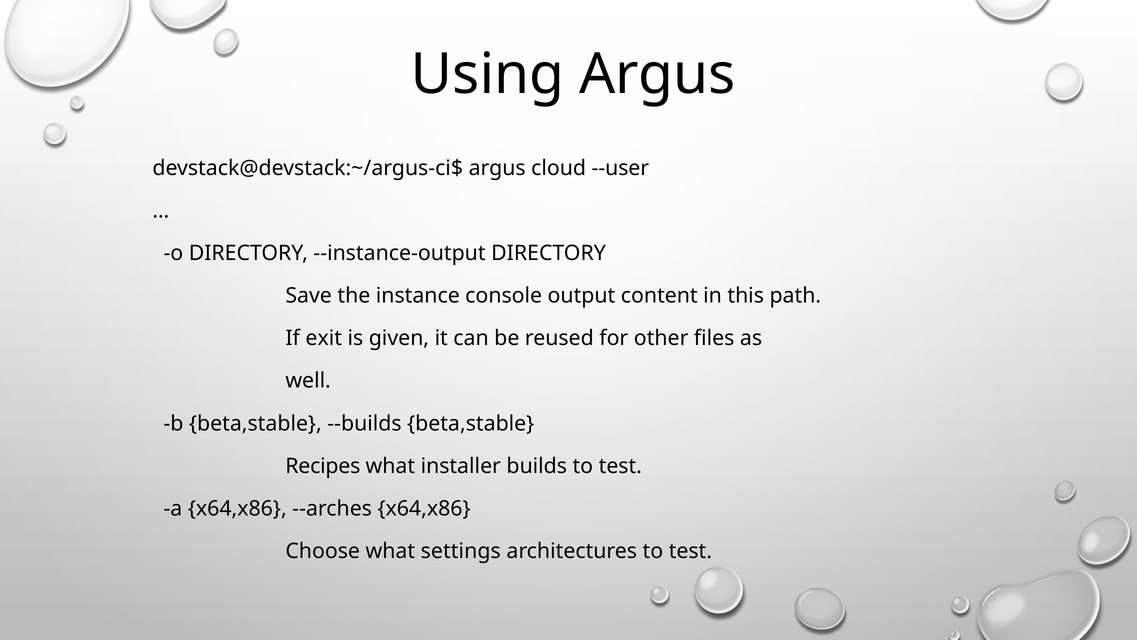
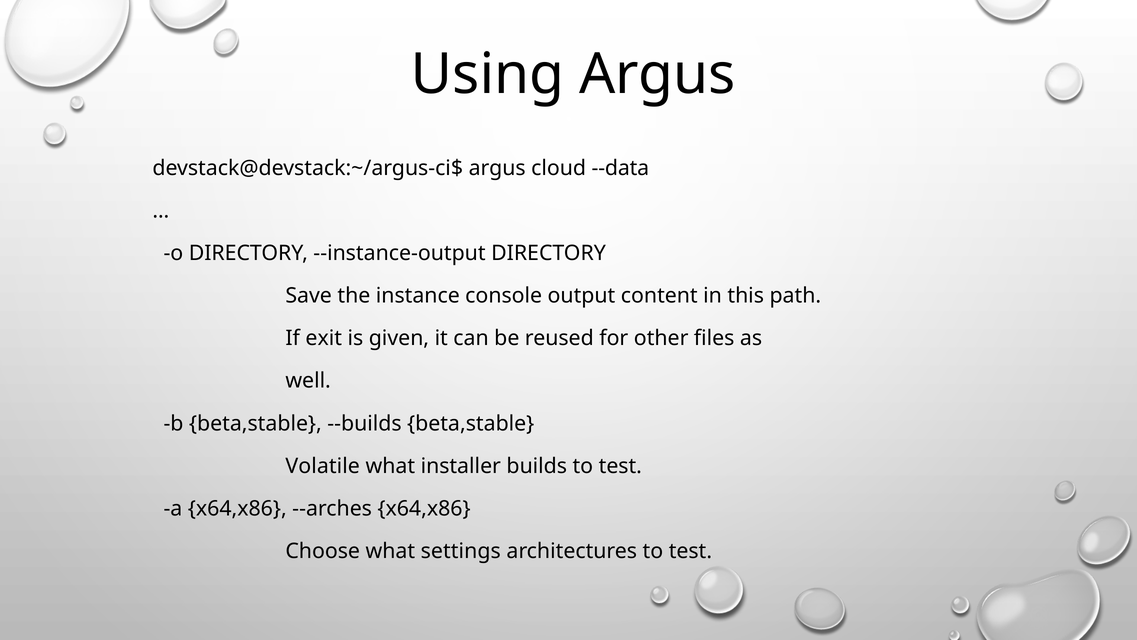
--user: --user -> --data (620, 168)
Recipes: Recipes -> Volatile (323, 466)
